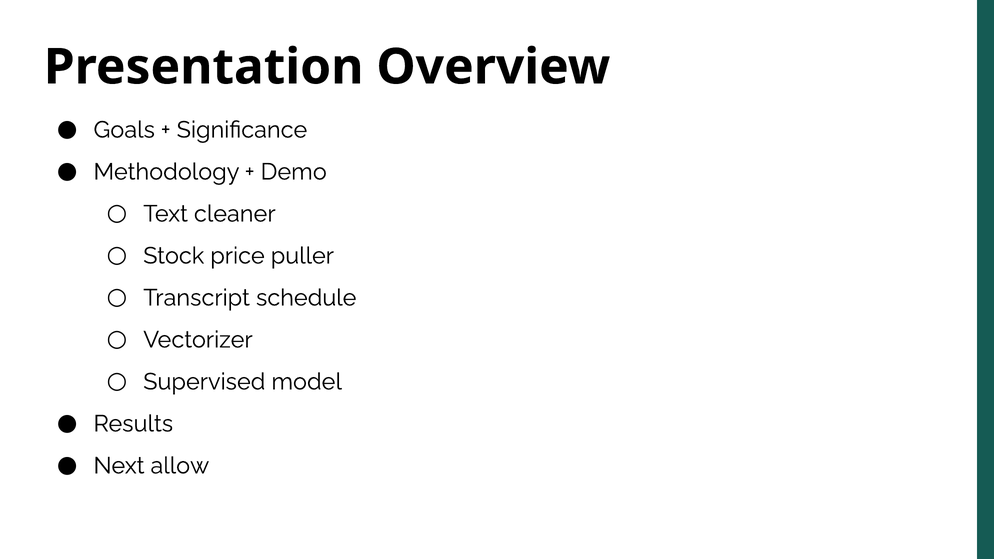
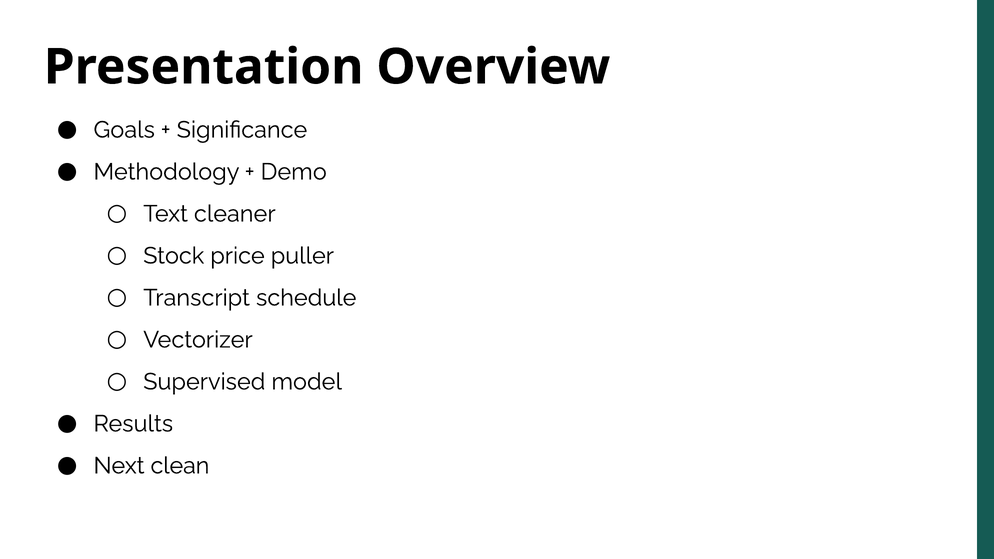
allow: allow -> clean (180, 466)
